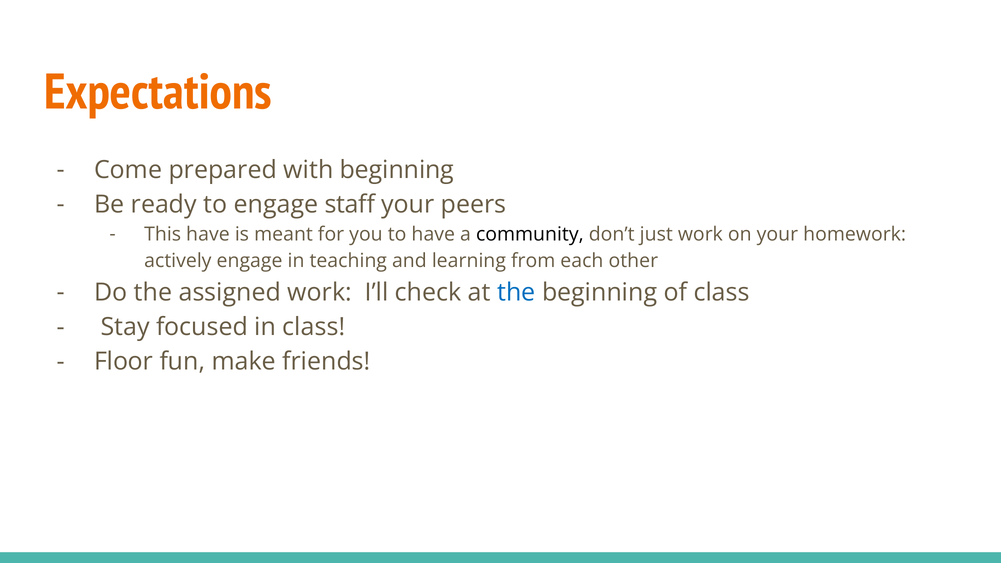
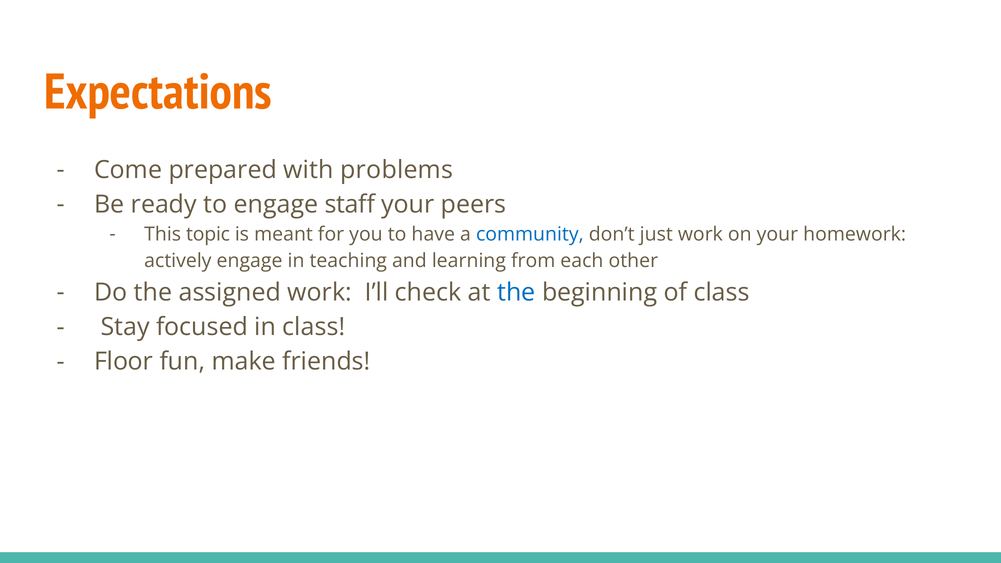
with beginning: beginning -> problems (397, 170)
This have: have -> topic (208, 234)
community colour: black -> blue (530, 234)
